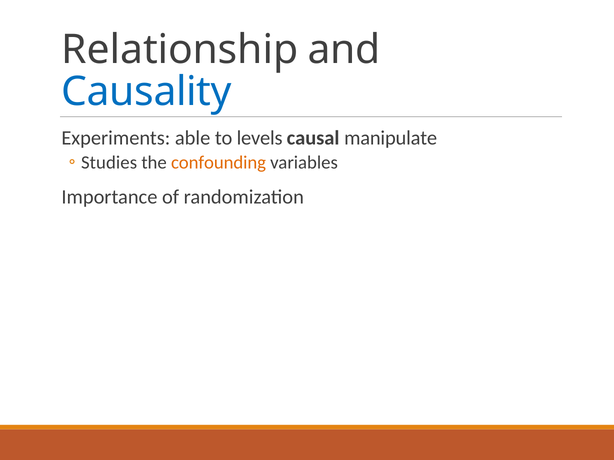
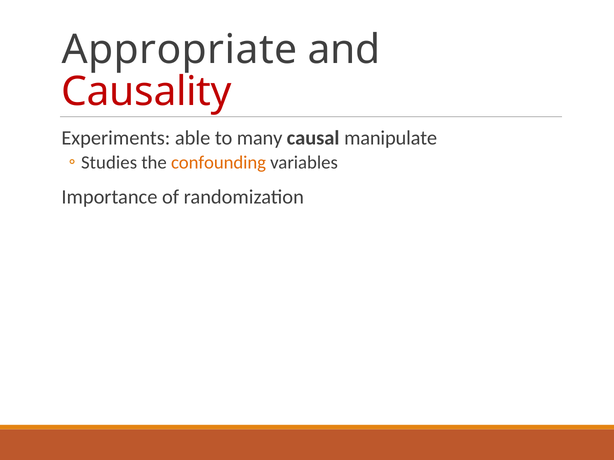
Relationship: Relationship -> Appropriate (180, 50)
Causality colour: blue -> red (147, 92)
levels: levels -> many (260, 138)
